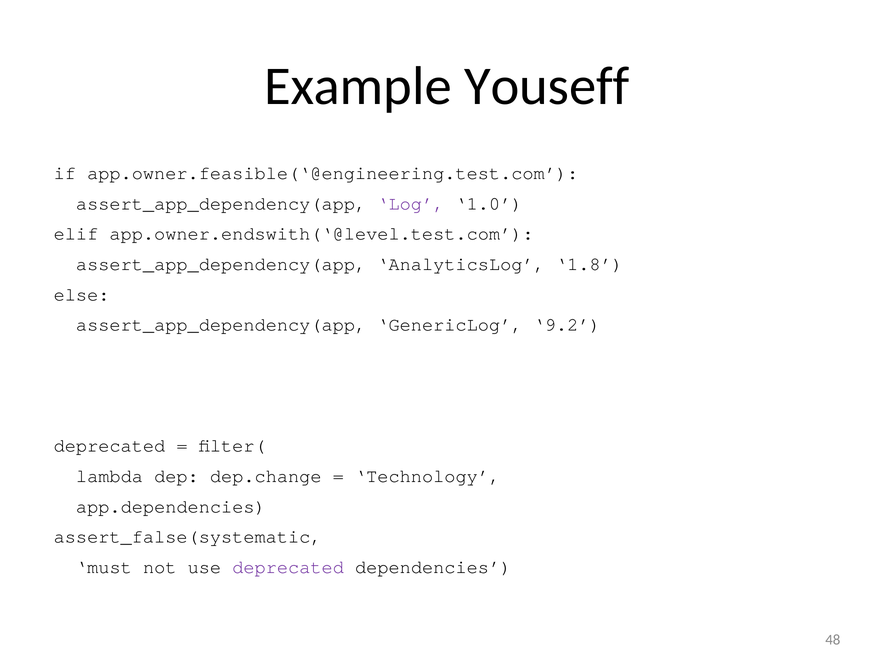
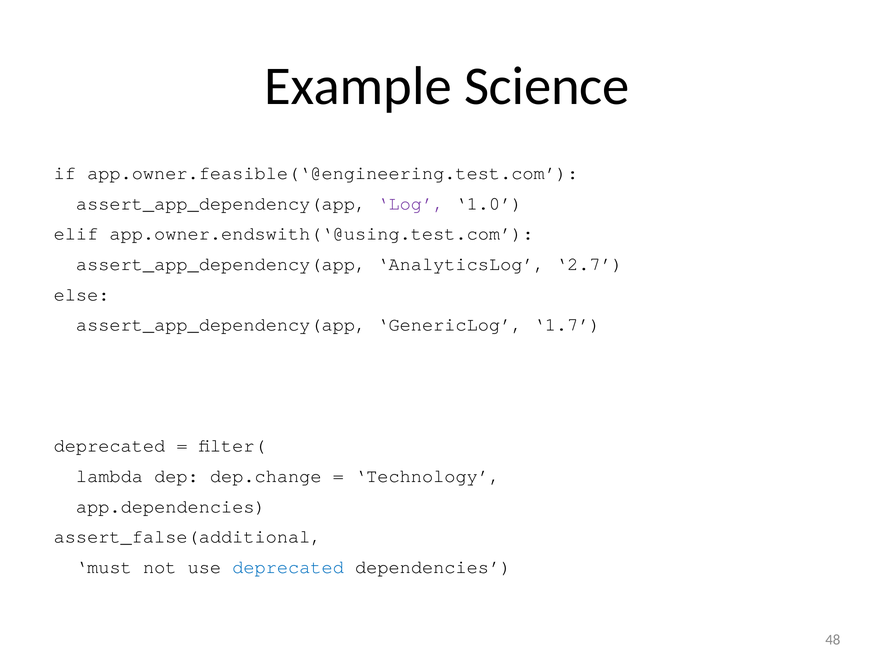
Youseff: Youseff -> Science (547, 87)
app.owner.endswith(‘@level.test.com: app.owner.endswith(‘@level.test.com -> app.owner.endswith(‘@using.test.com (322, 234)
1.8: 1.8 -> 2.7 (589, 264)
9.2: 9.2 -> 1.7 (567, 325)
assert_false(systematic: assert_false(systematic -> assert_false(additional (188, 537)
deprecated colour: purple -> blue (288, 567)
